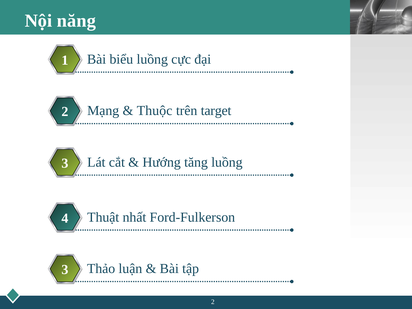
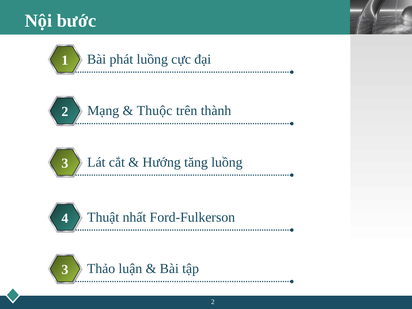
năng: năng -> bước (77, 21)
biểu: biểu -> phát (121, 59)
target: target -> thành (216, 111)
